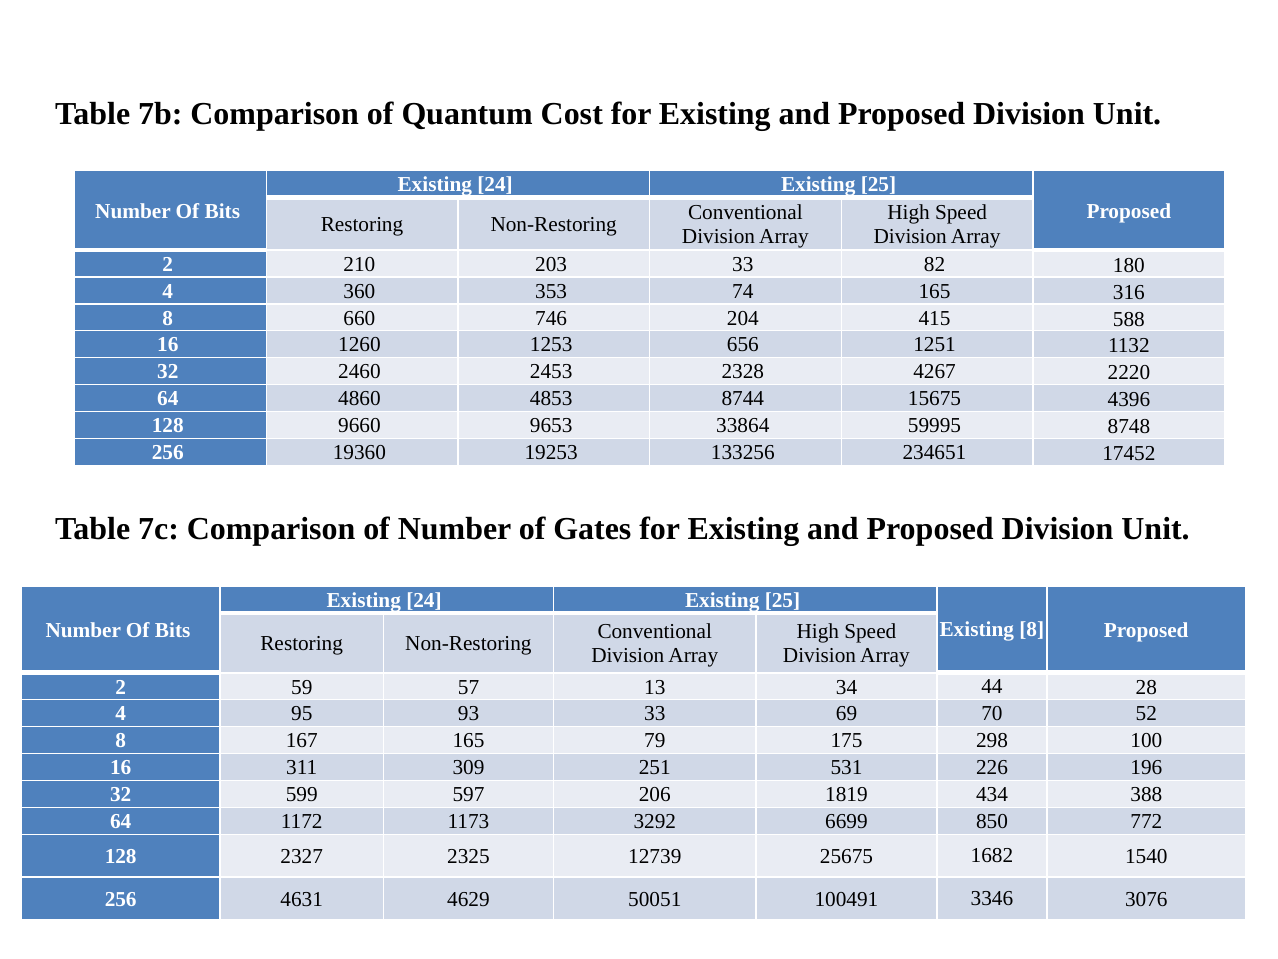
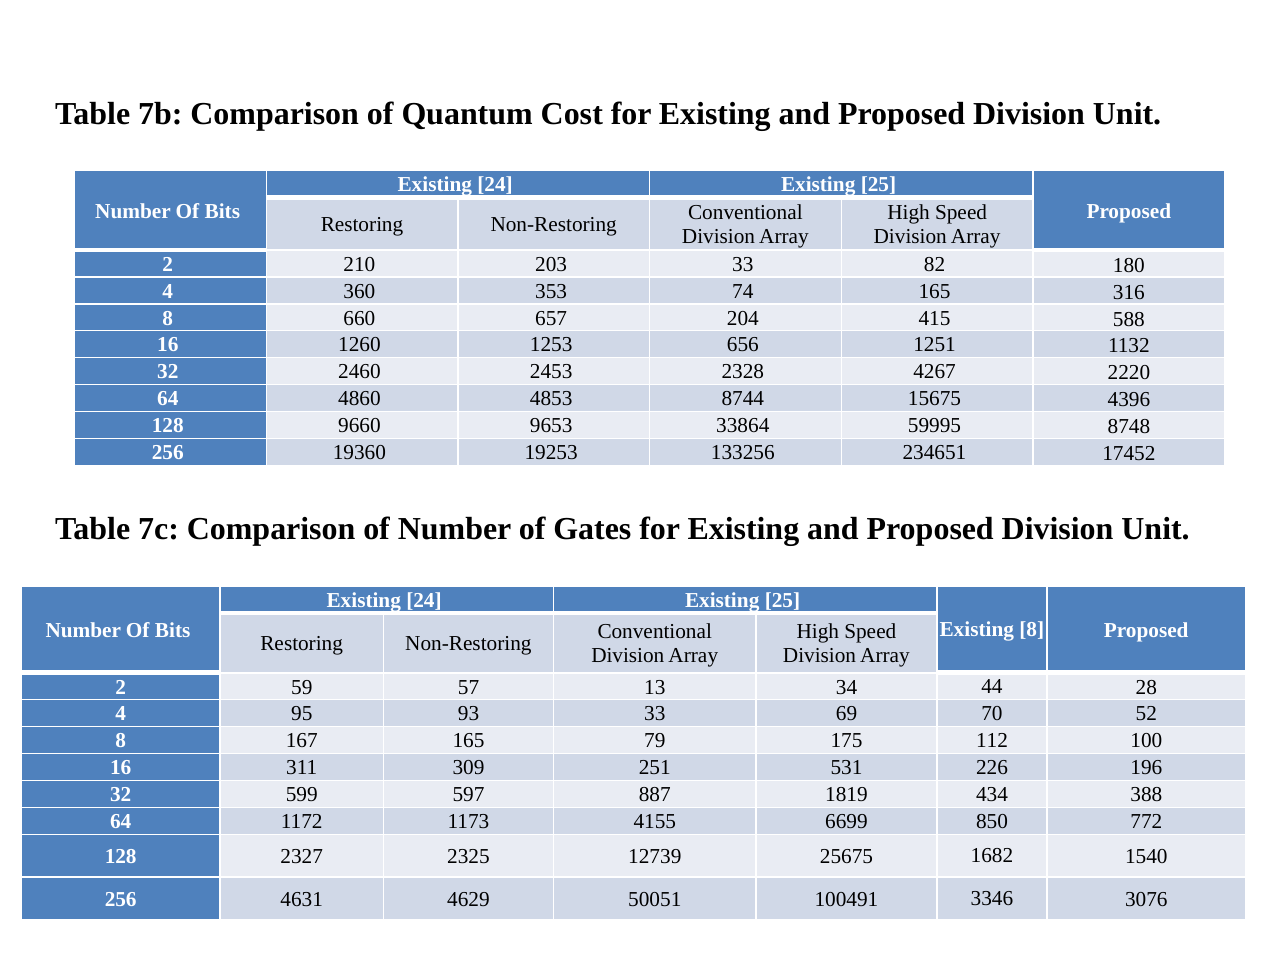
746: 746 -> 657 (551, 318)
298: 298 -> 112 (992, 740)
206: 206 -> 887 (655, 794)
3292: 3292 -> 4155 (655, 821)
